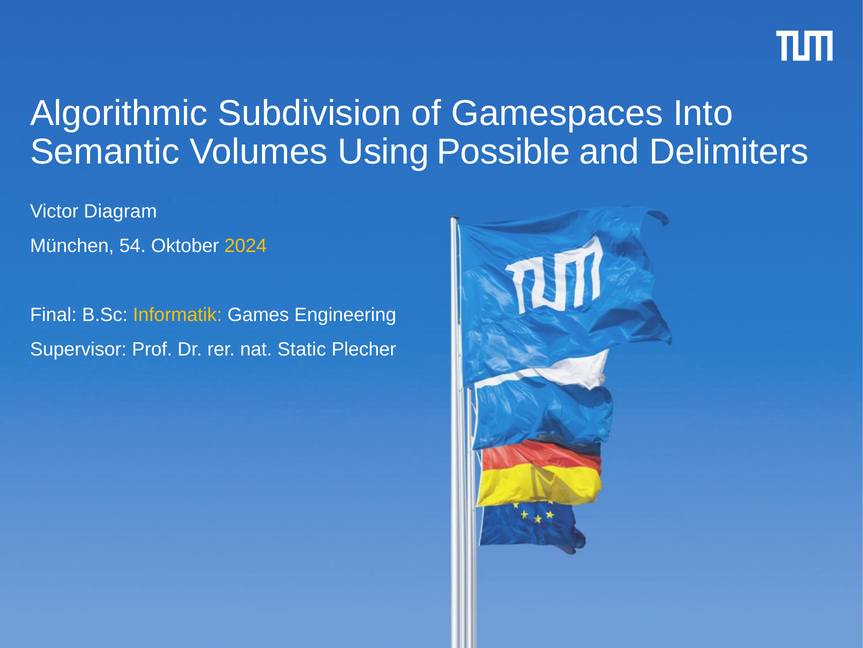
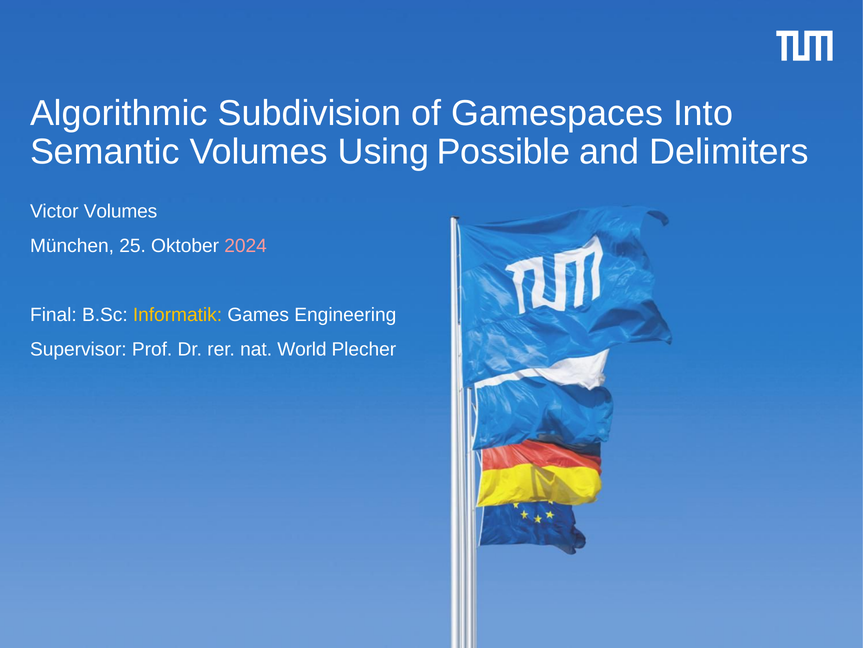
Victor Diagram: Diagram -> Volumes (121, 211)
54: 54 -> 25 (133, 246)
2024 colour: yellow -> pink (246, 246)
Static: Static -> World (302, 349)
